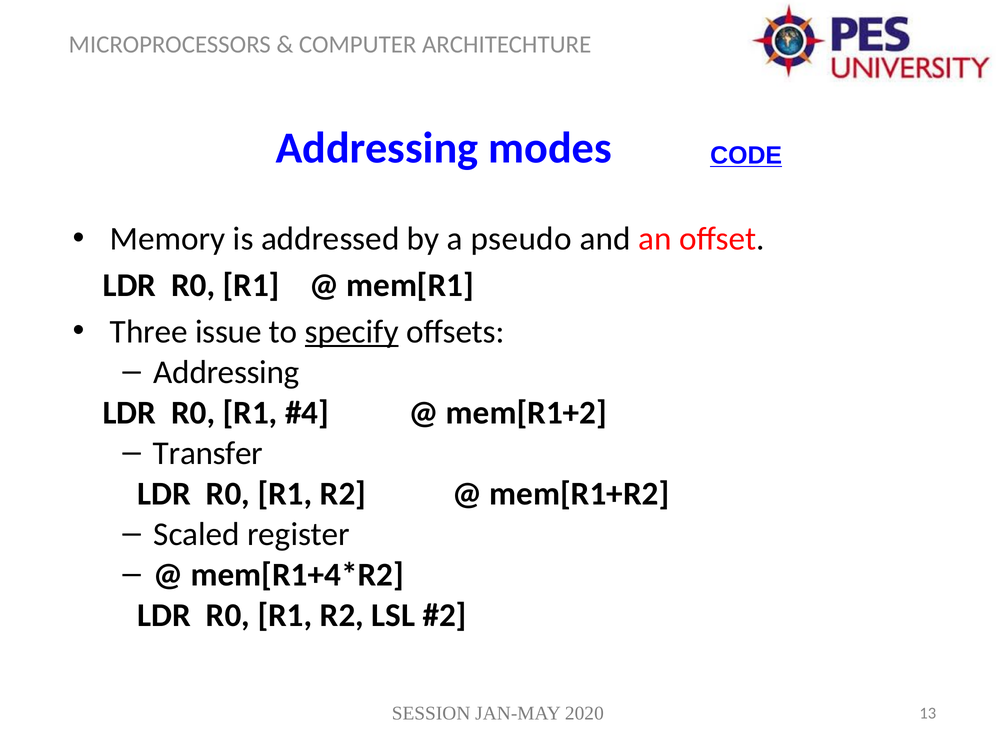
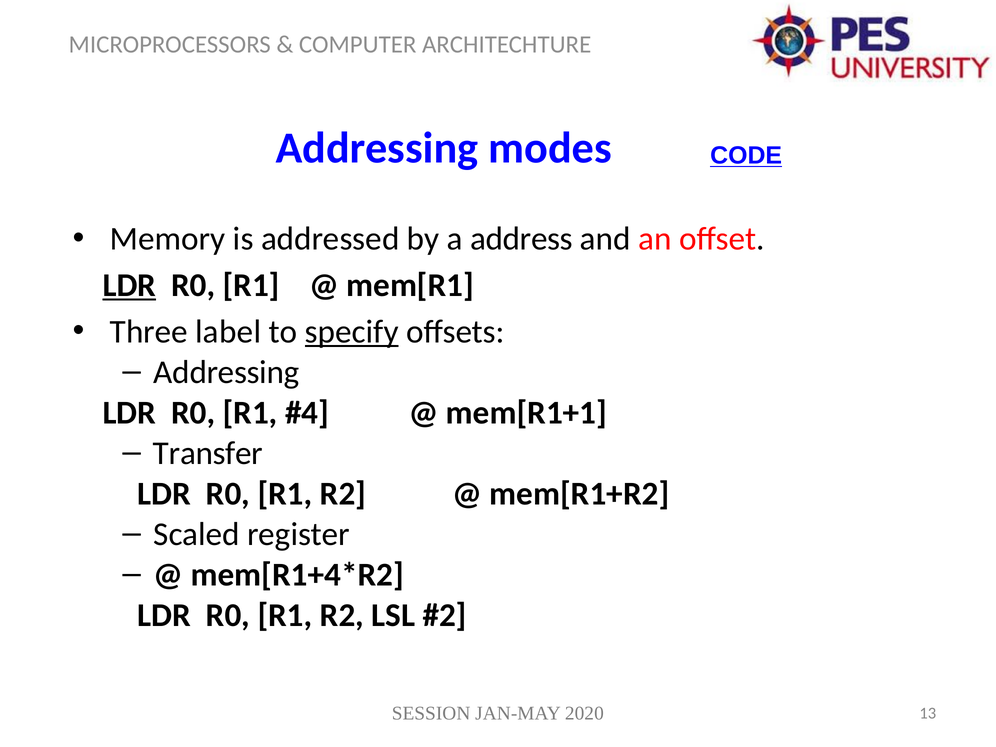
pseudo: pseudo -> address (521, 239)
LDR underline: none -> present (129, 285)
issue: issue -> label (228, 332)
mem[R1+2: mem[R1+2 -> mem[R1+1 (526, 413)
